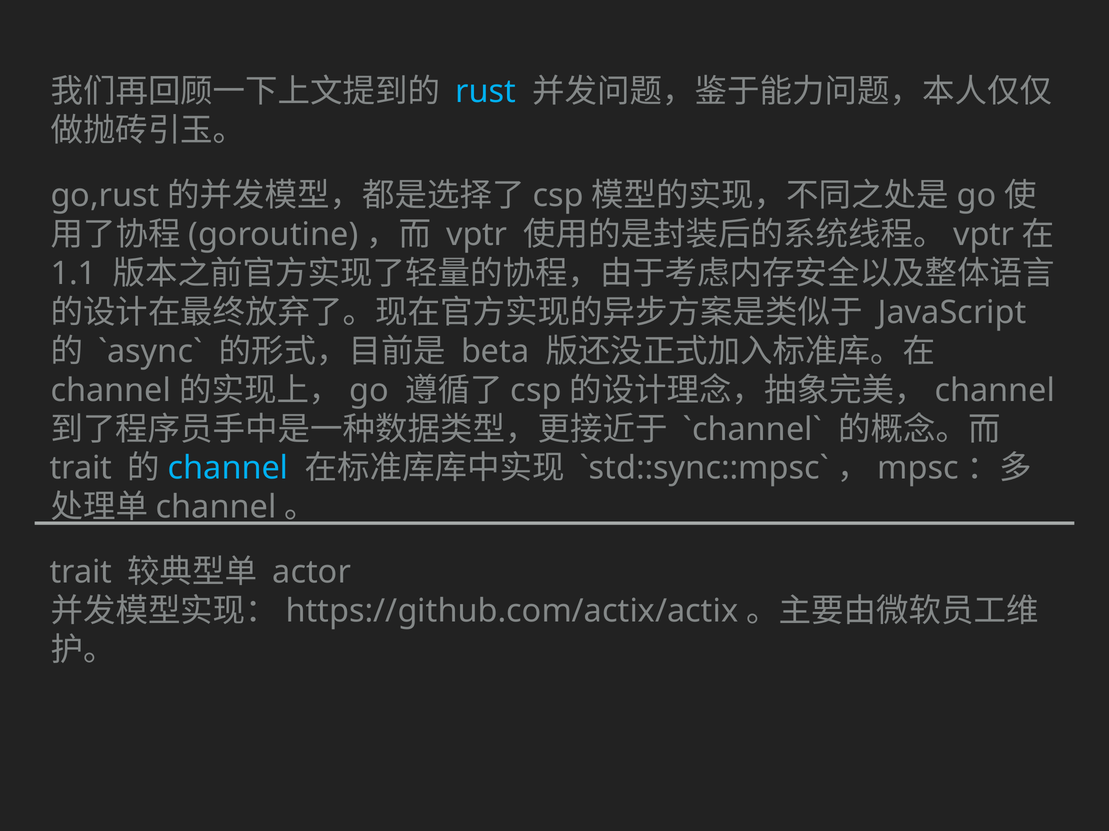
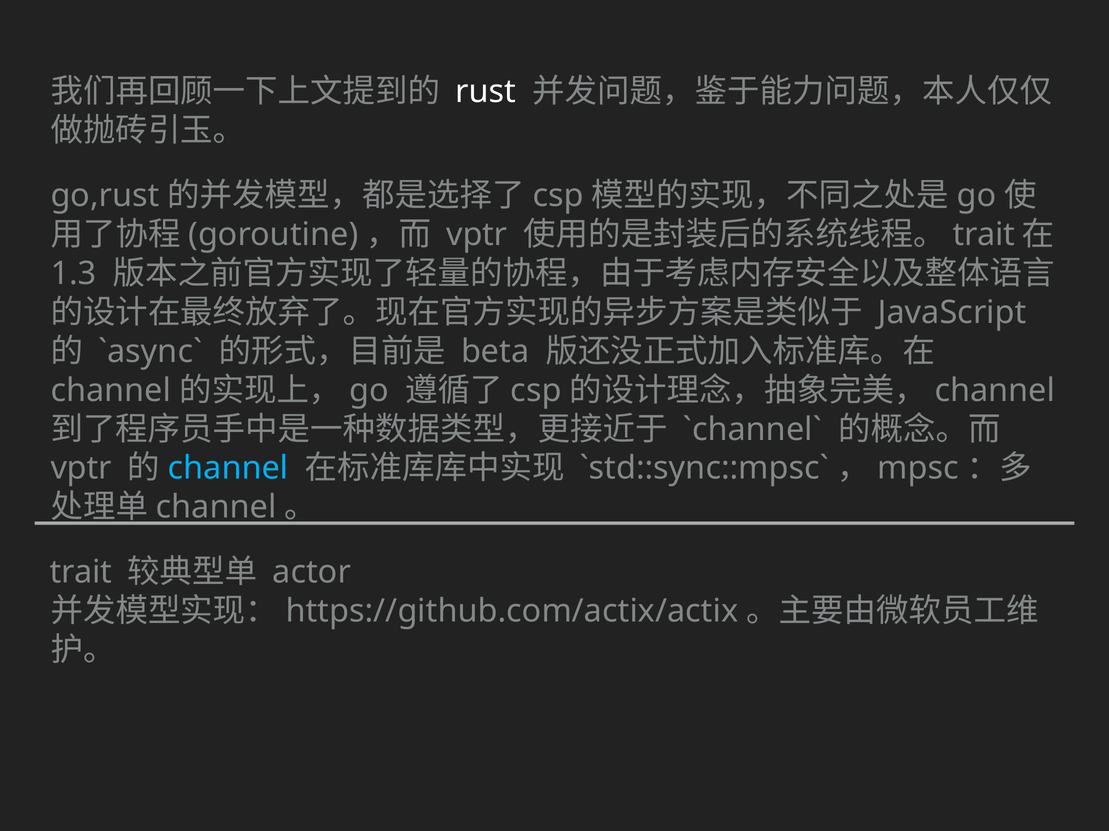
rust colour: light blue -> white (486, 92)
vptr: vptr -> trait (984, 235)
1.1: 1.1 -> 1.3 (73, 274)
trait: trait -> vptr (81, 469)
